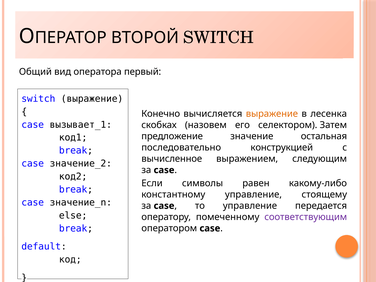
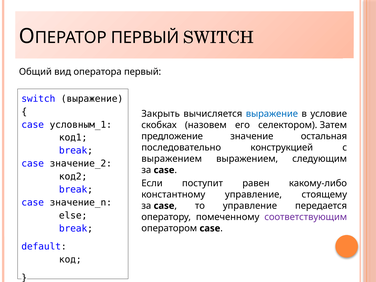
ВТОРОЙ: ВТОРОЙ -> ПЕРВЫЙ (145, 38)
Конечно: Конечно -> Закрыть (161, 114)
выражение colour: orange -> blue (272, 114)
лесенка: лесенка -> условие (329, 114)
вызывает_1: вызывает_1 -> условным_1 (81, 125)
вычисленное: вычисленное -> выражением (172, 159)
символы: символы -> поступит (202, 183)
